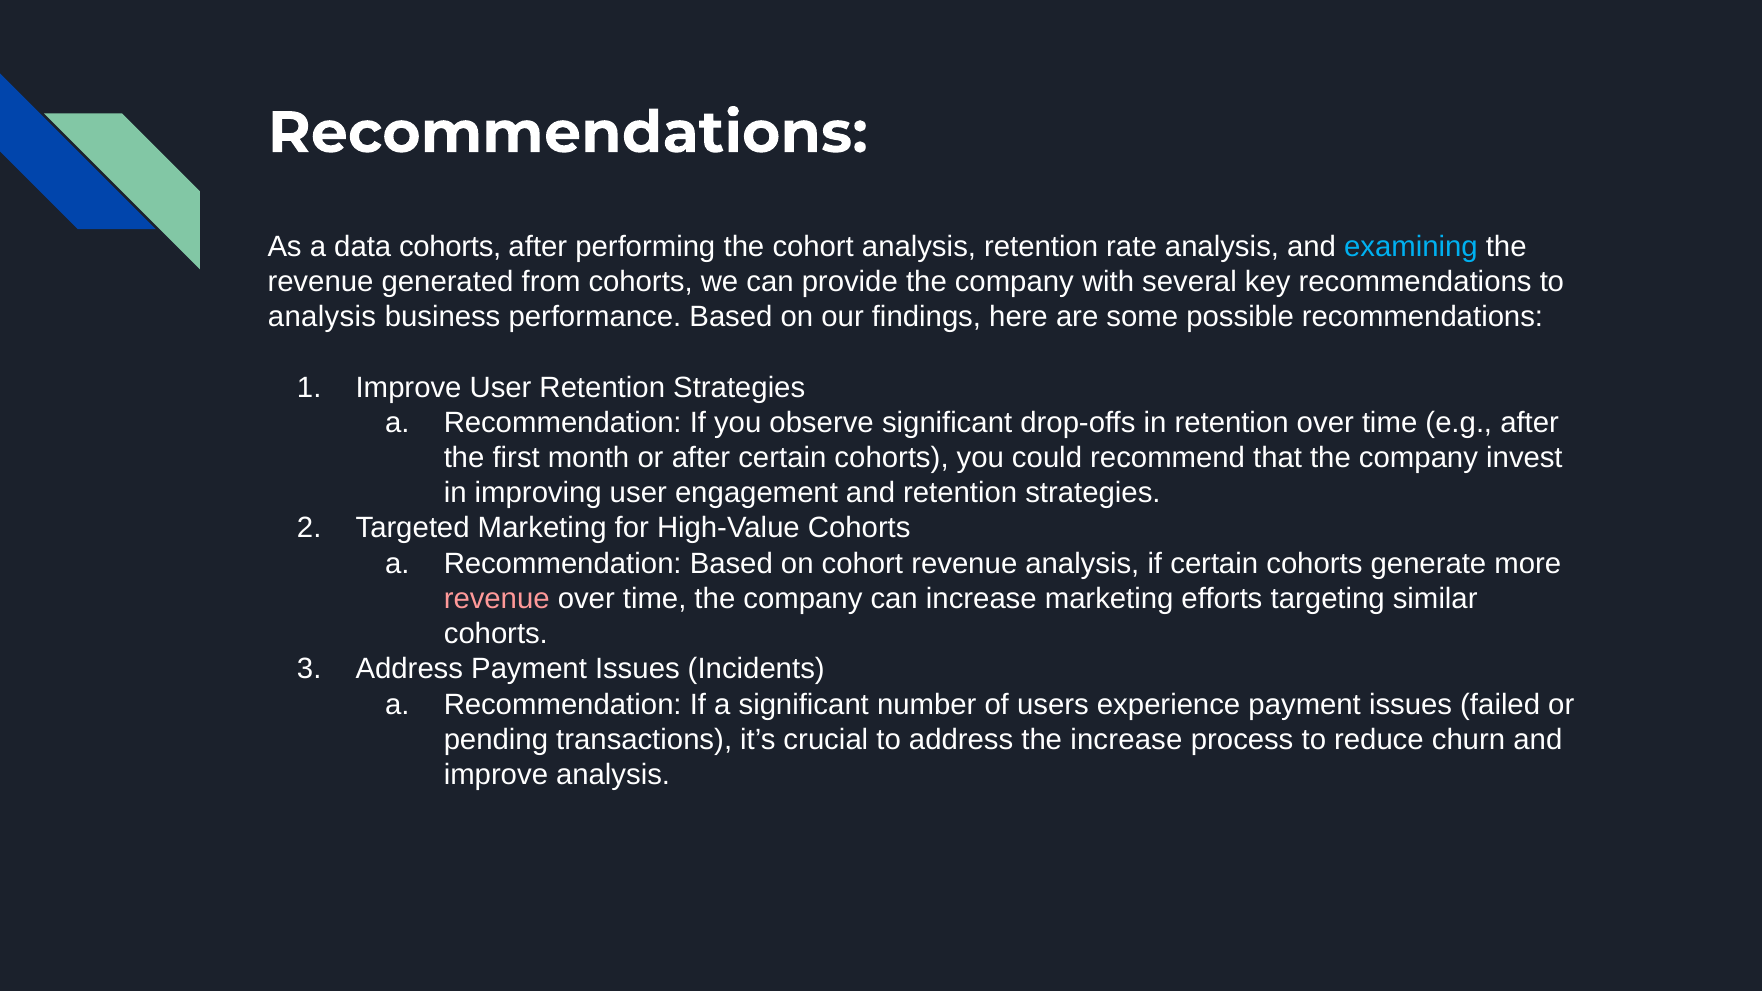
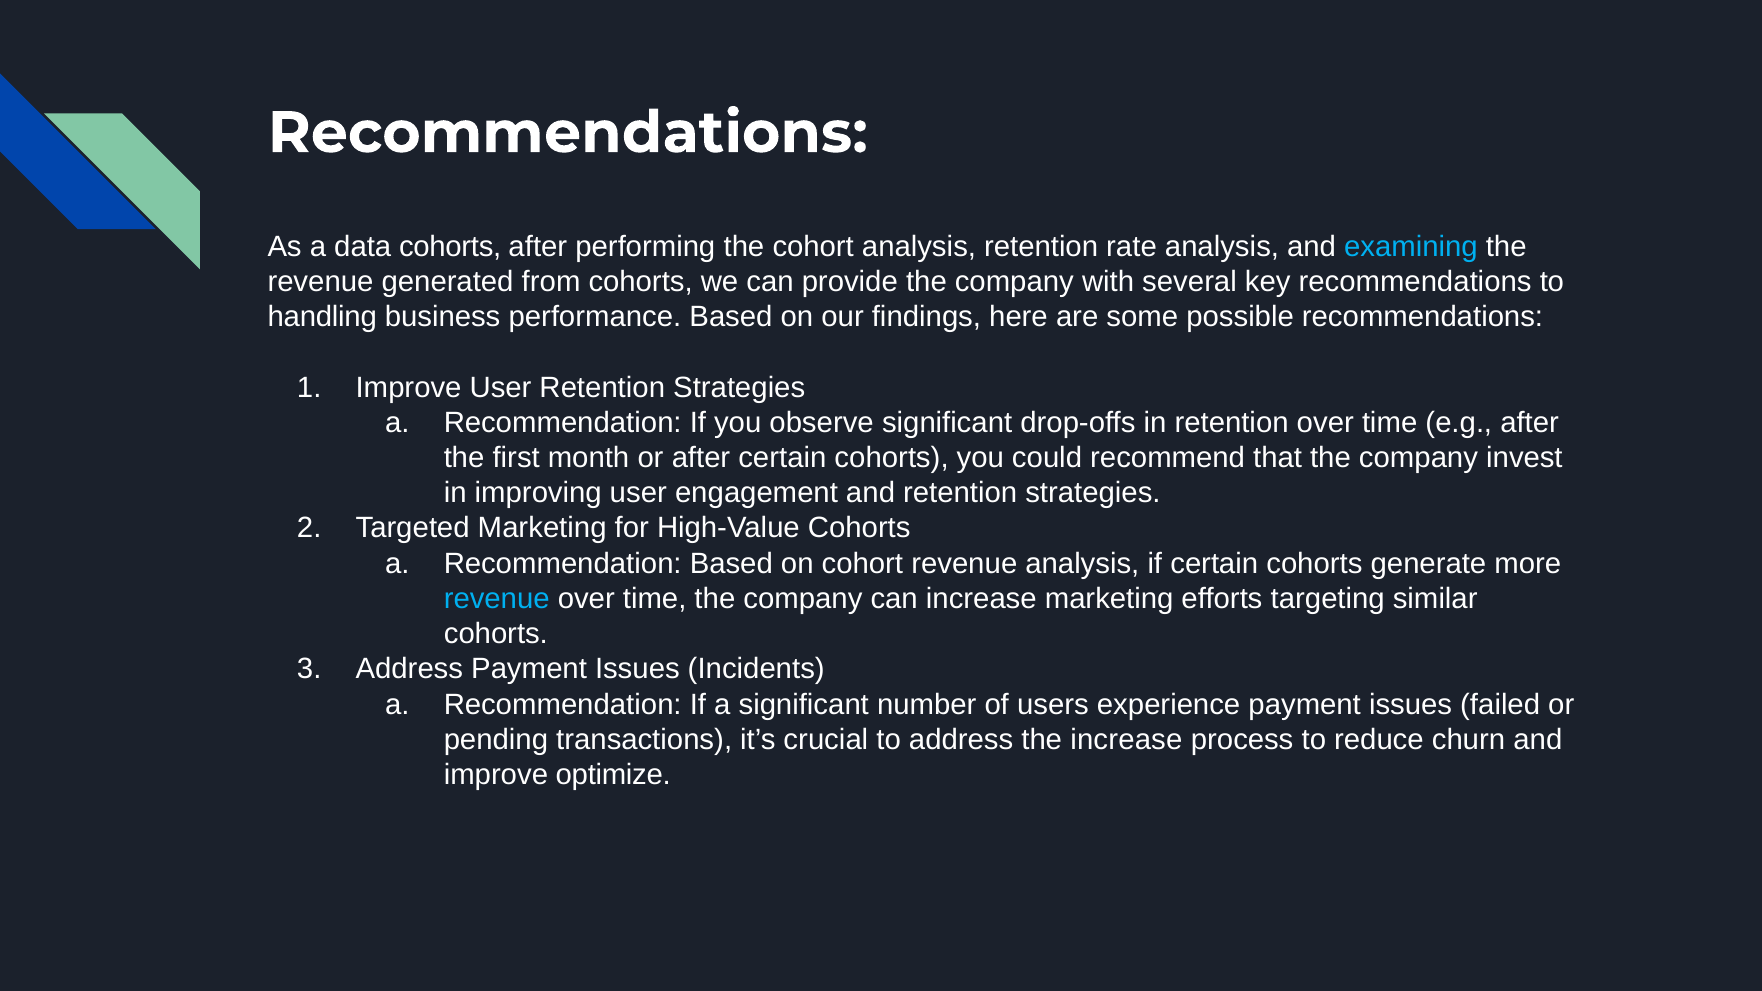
analysis: analysis -> handling (322, 317)
revenue colour: pink -> light blue (497, 599)
improve analysis: analysis -> optimize (613, 775)
